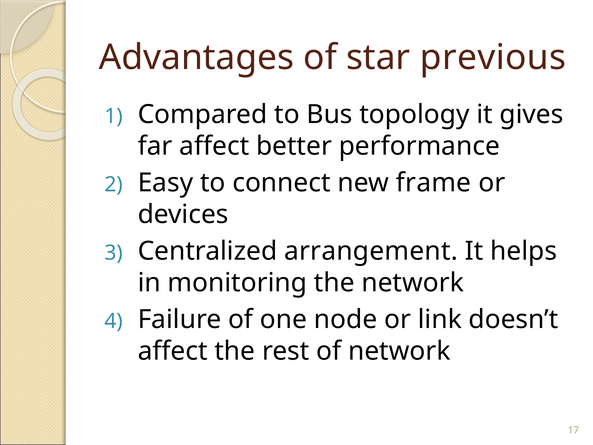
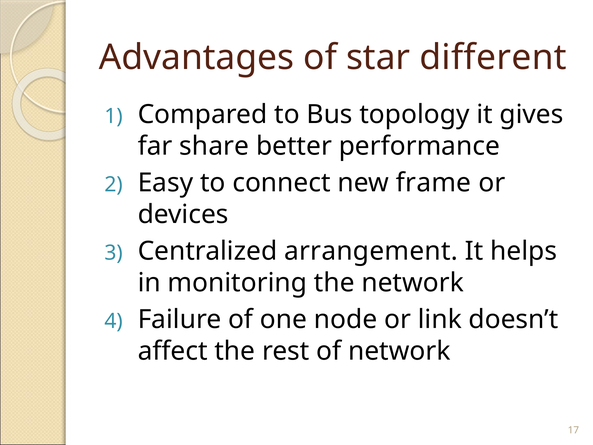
previous: previous -> different (493, 57)
far affect: affect -> share (214, 146)
